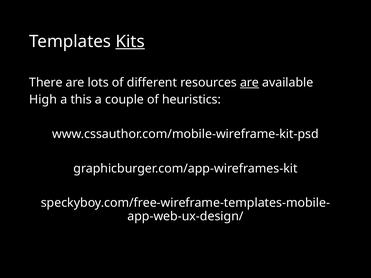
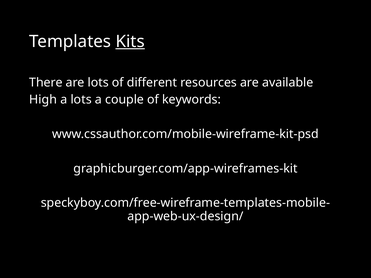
are underline: present -> none (250, 83)
a this: this -> lots (81, 100)
heuristics: heuristics -> keywords (191, 100)
